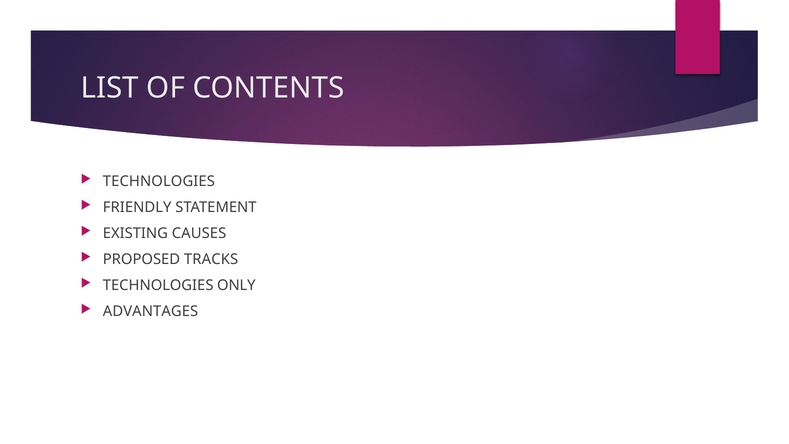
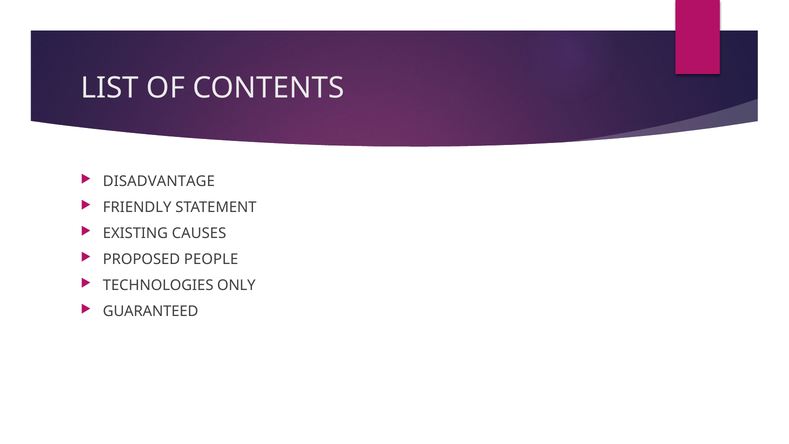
TECHNOLOGIES: TECHNOLOGIES -> DISADVANTAGE (159, 181)
TRACKS: TRACKS -> PEOPLE (211, 259)
ADVANTAGES: ADVANTAGES -> GUARANTEED (151, 311)
